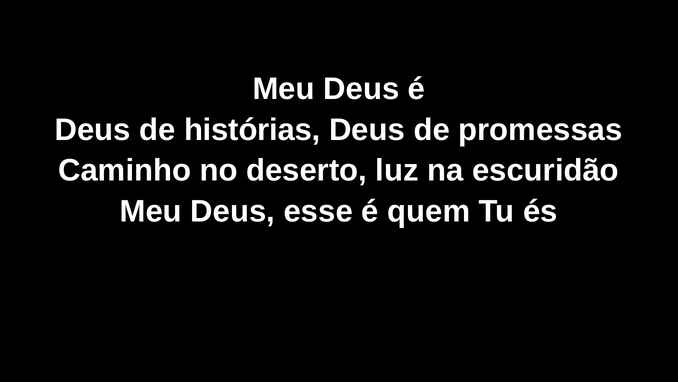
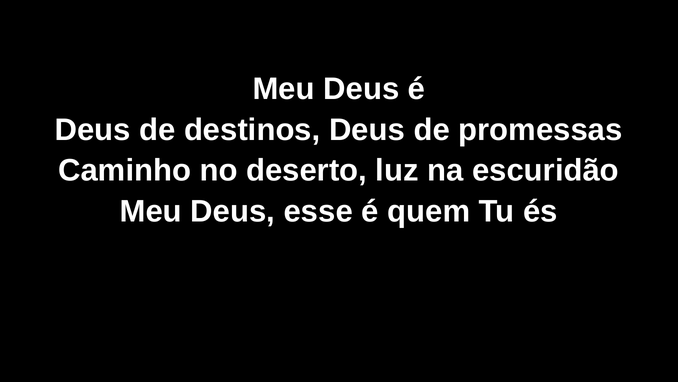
histórias: histórias -> destinos (252, 130)
